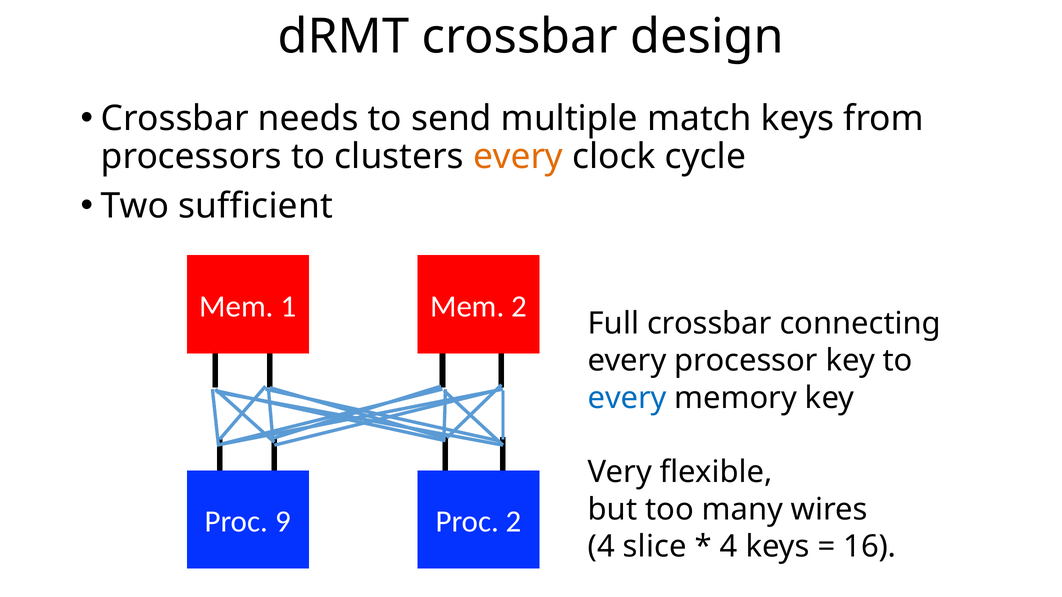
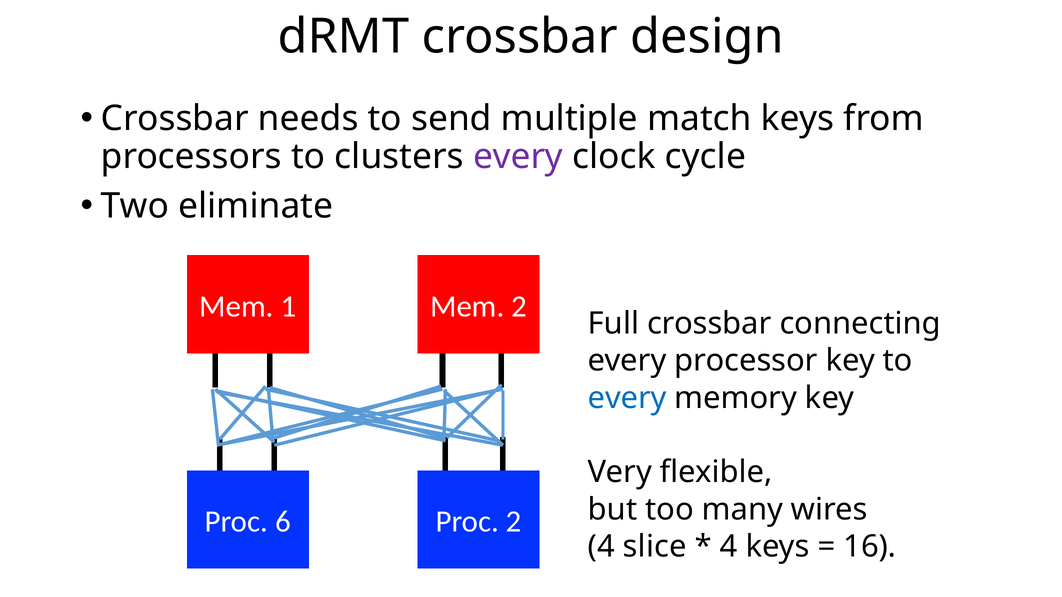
every colour: orange -> purple (518, 157)
sufficient: sufficient -> eliminate (256, 206)
9: 9 -> 6 (283, 522)
